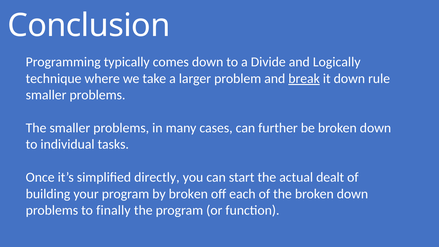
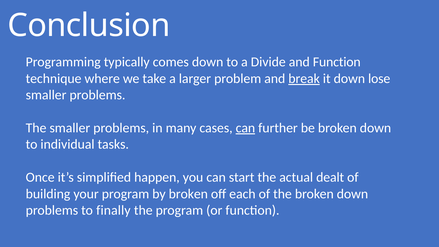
and Logically: Logically -> Function (337, 62)
rule: rule -> lose (379, 79)
can underline: none -> present (245, 128)
directly: directly -> happen (157, 177)
